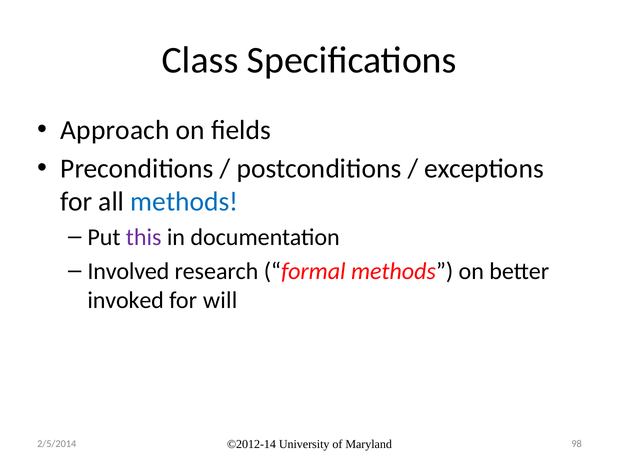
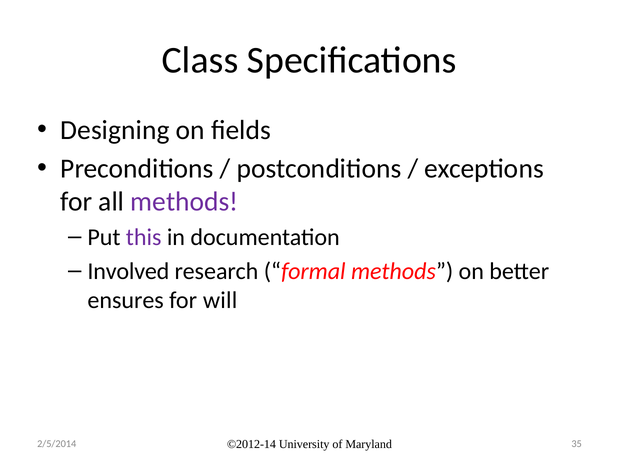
Approach: Approach -> Designing (115, 130)
methods colour: blue -> purple (184, 201)
invoked: invoked -> ensures (126, 300)
98: 98 -> 35 (577, 443)
